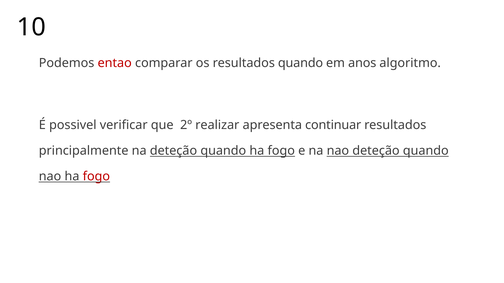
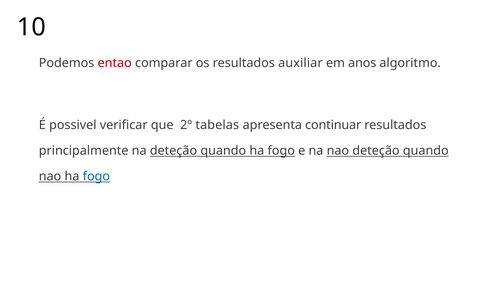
resultados quando: quando -> auxiliar (300, 63)
realizar: realizar -> tabelas (217, 125)
fogo colour: red -> blue (96, 177)
